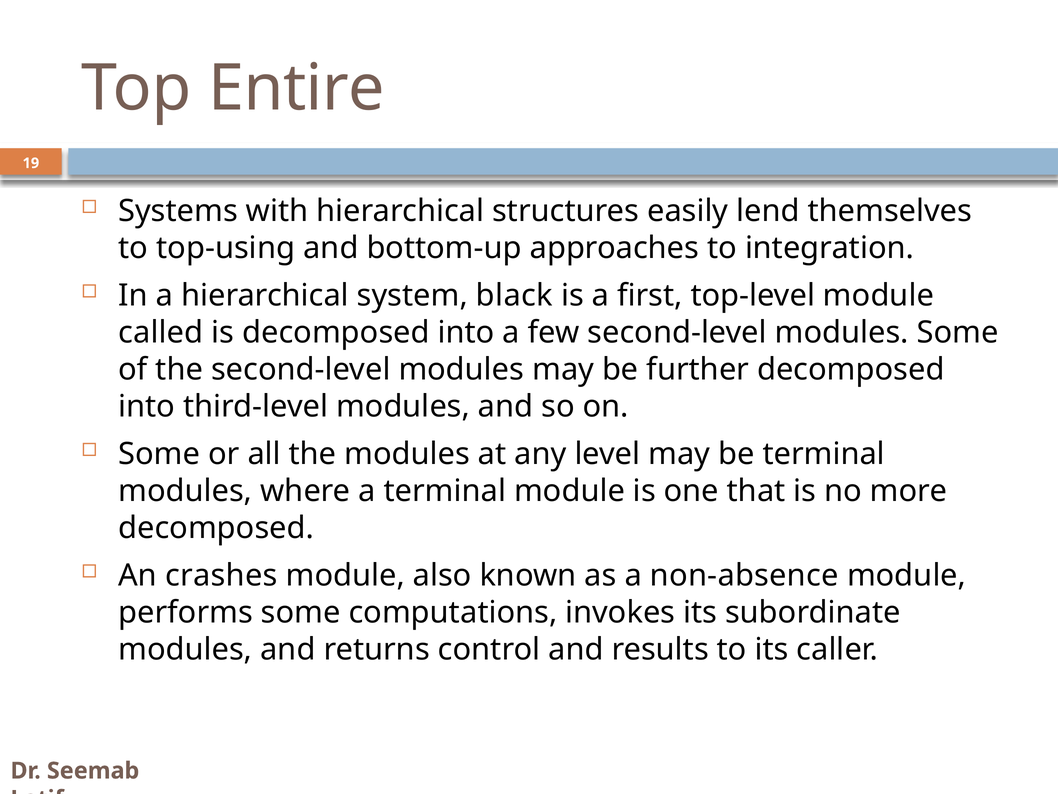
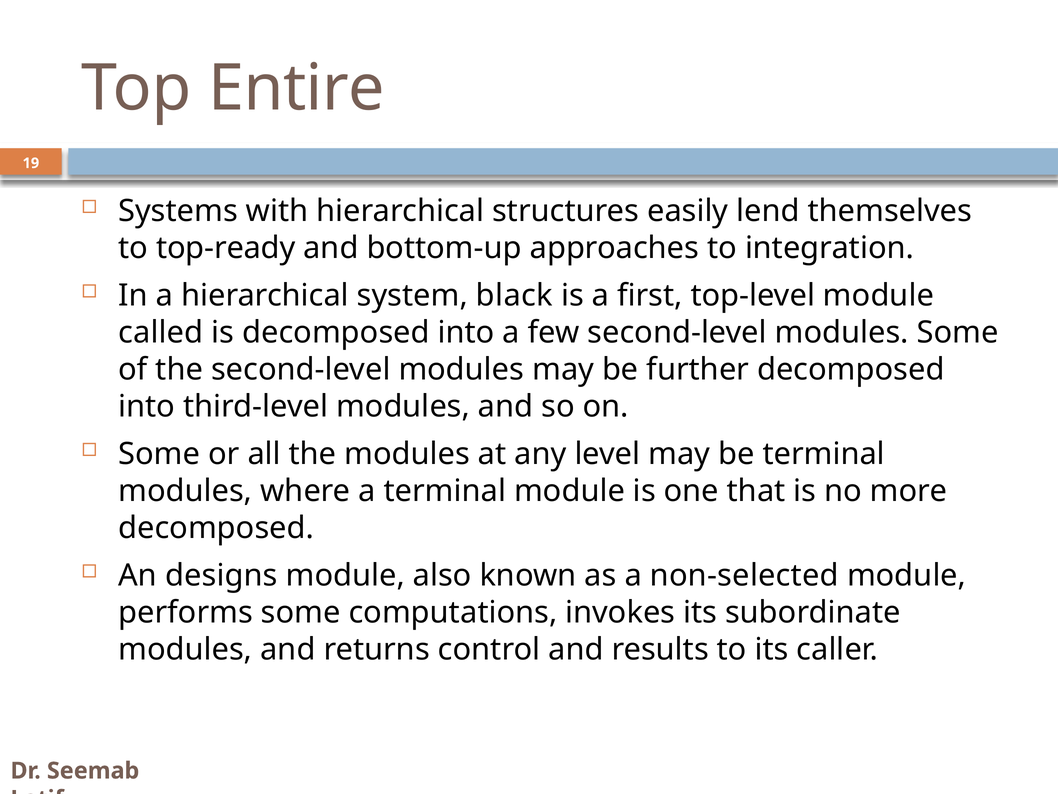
top-using: top-using -> top-ready (226, 248)
crashes: crashes -> designs (221, 575)
non-absence: non-absence -> non-selected (744, 575)
